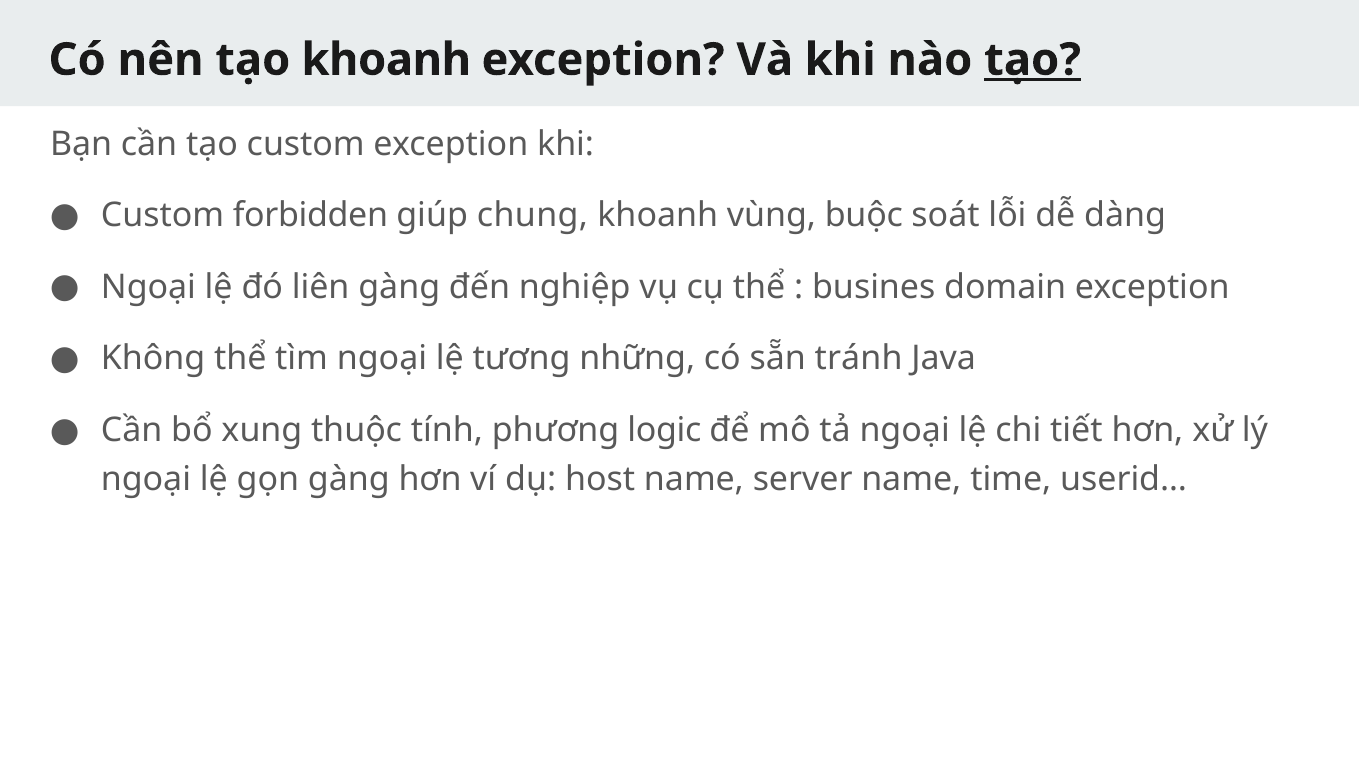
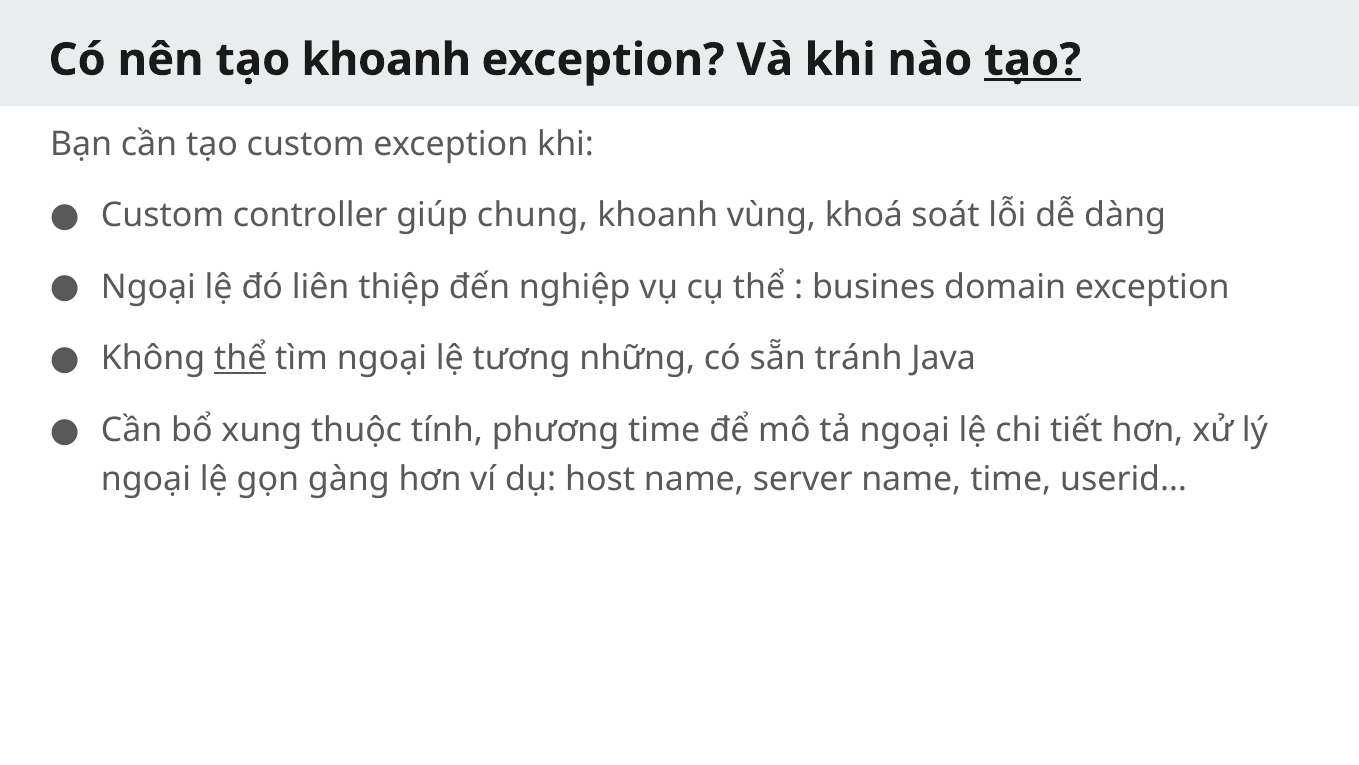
forbidden: forbidden -> controller (310, 215)
buộc: buộc -> khoá (864, 215)
liên gàng: gàng -> thiệp (399, 287)
thể underline: none -> present (240, 359)
phương logic: logic -> time (664, 430)
